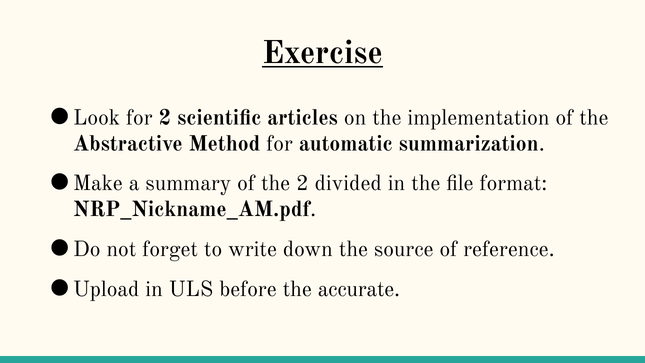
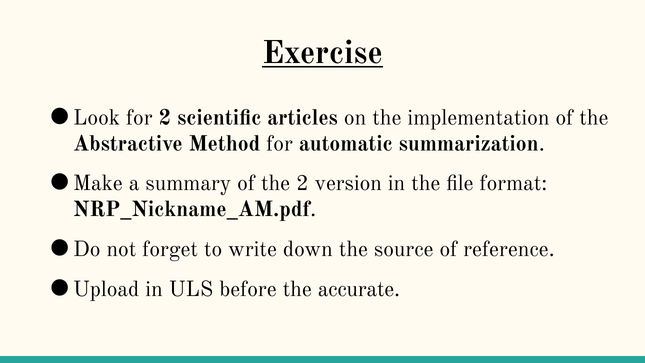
divided: divided -> version (348, 183)
